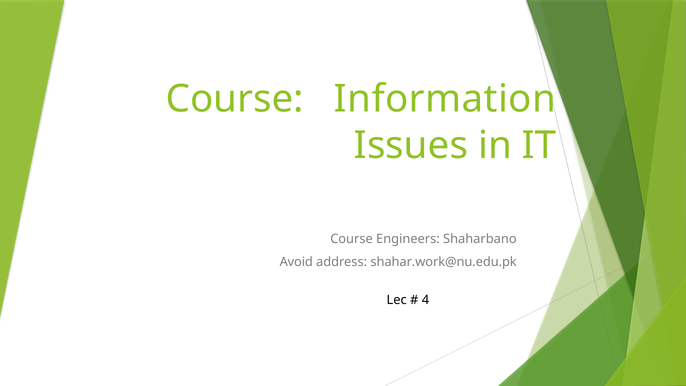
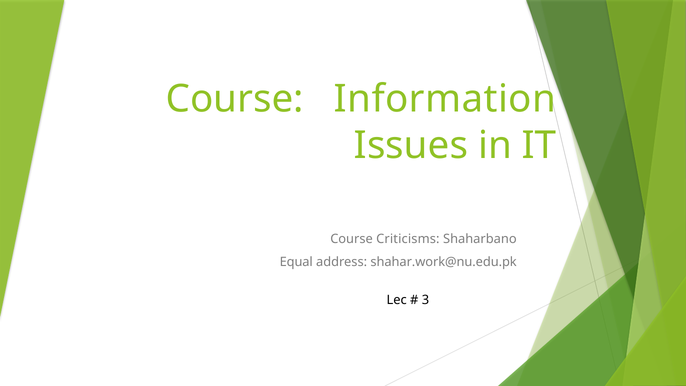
Engineers: Engineers -> Criticisms (408, 239)
Avoid: Avoid -> Equal (296, 262)
4: 4 -> 3 (425, 300)
